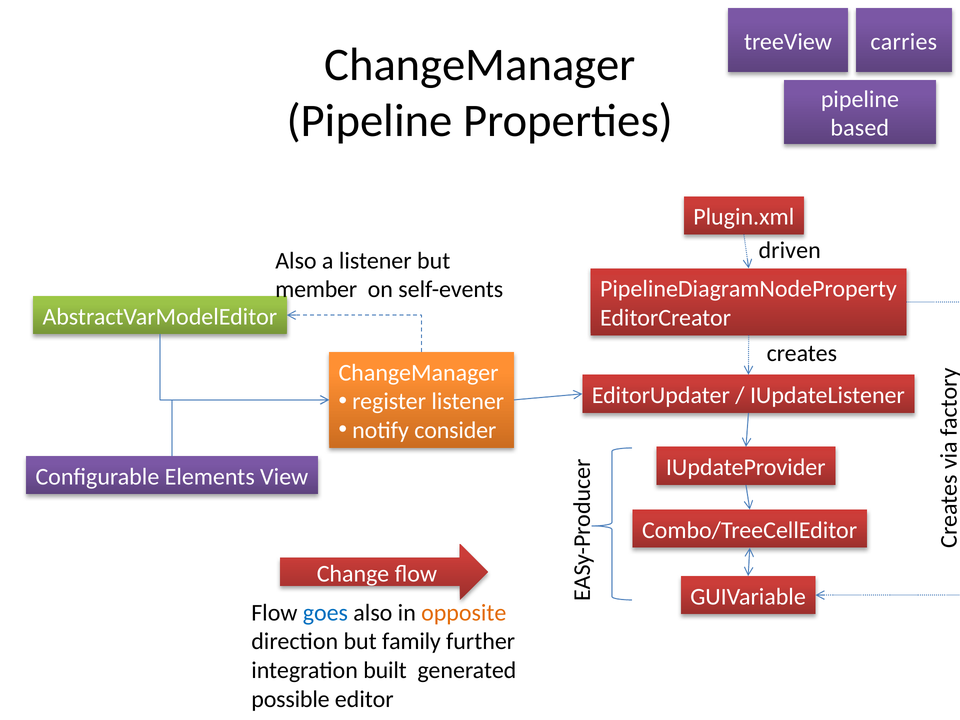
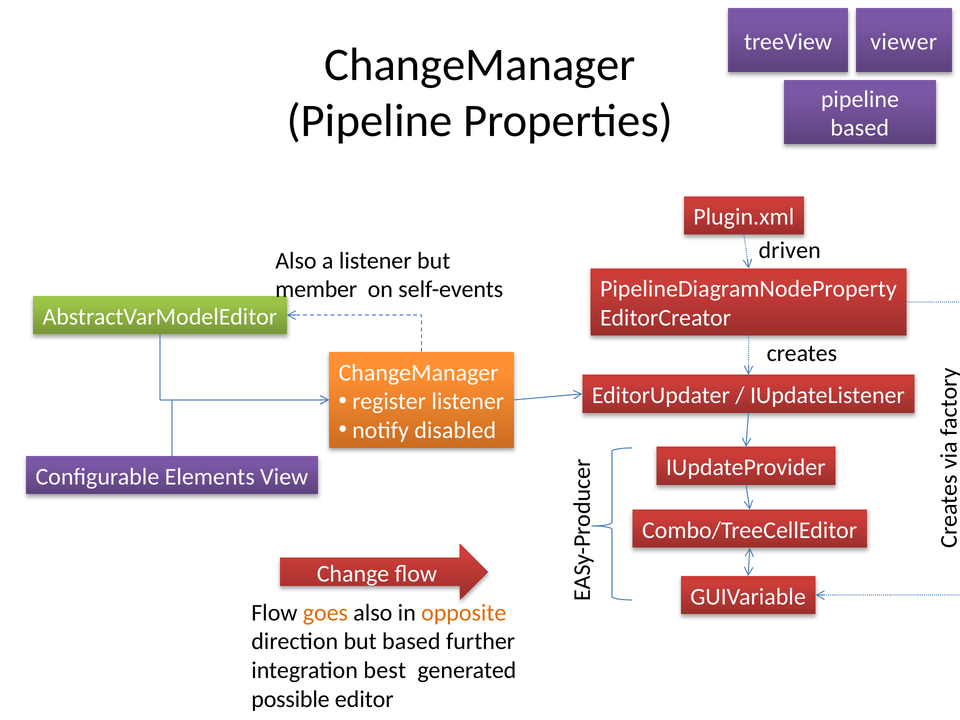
carries: carries -> viewer (904, 42)
consider: consider -> disabled (455, 430)
goes colour: blue -> orange (325, 613)
but family: family -> based (411, 642)
built: built -> best (385, 670)
